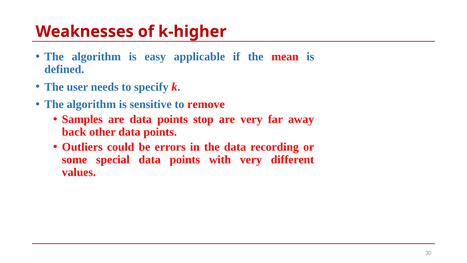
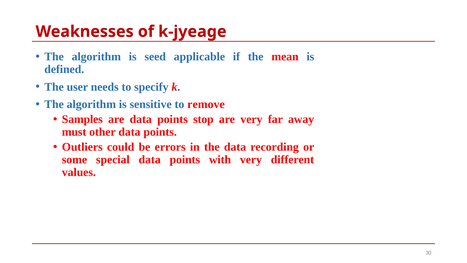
k-higher: k-higher -> k-jyeage (192, 32)
easy: easy -> seed (155, 57)
back: back -> must (74, 132)
